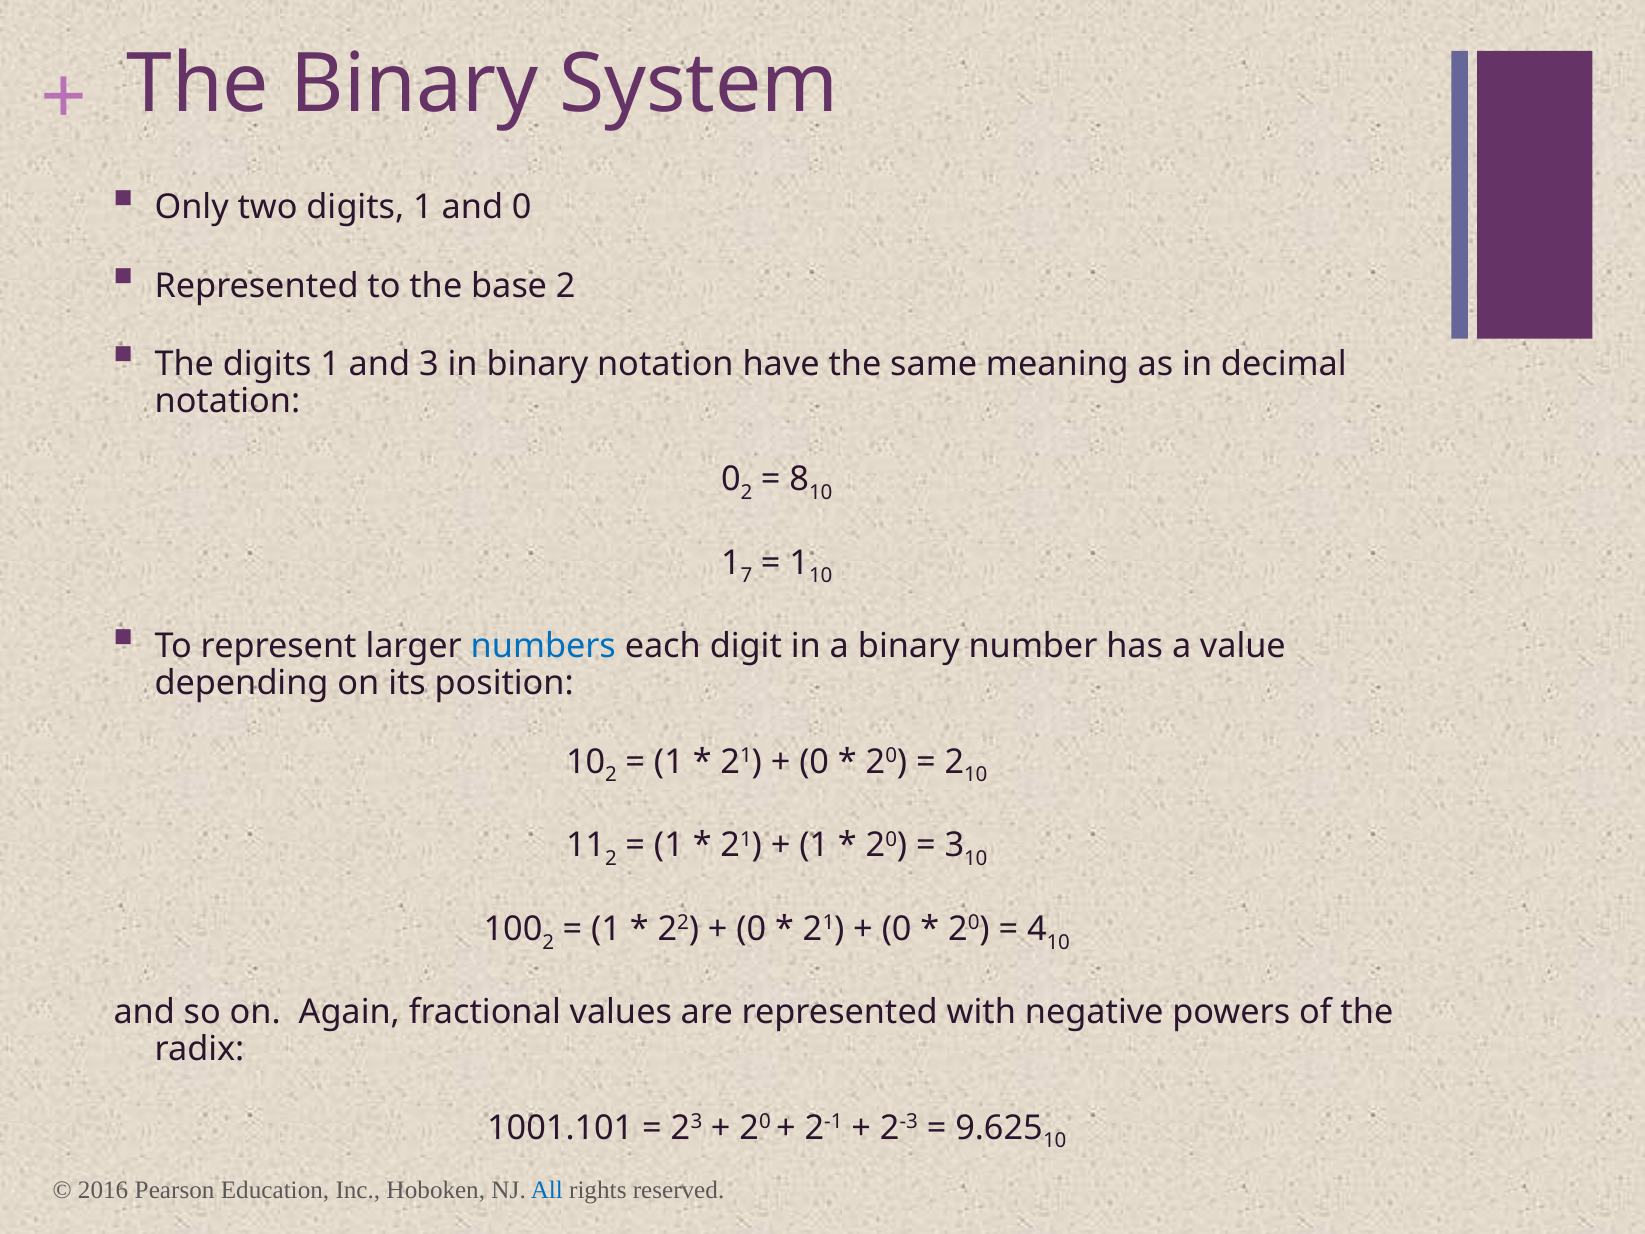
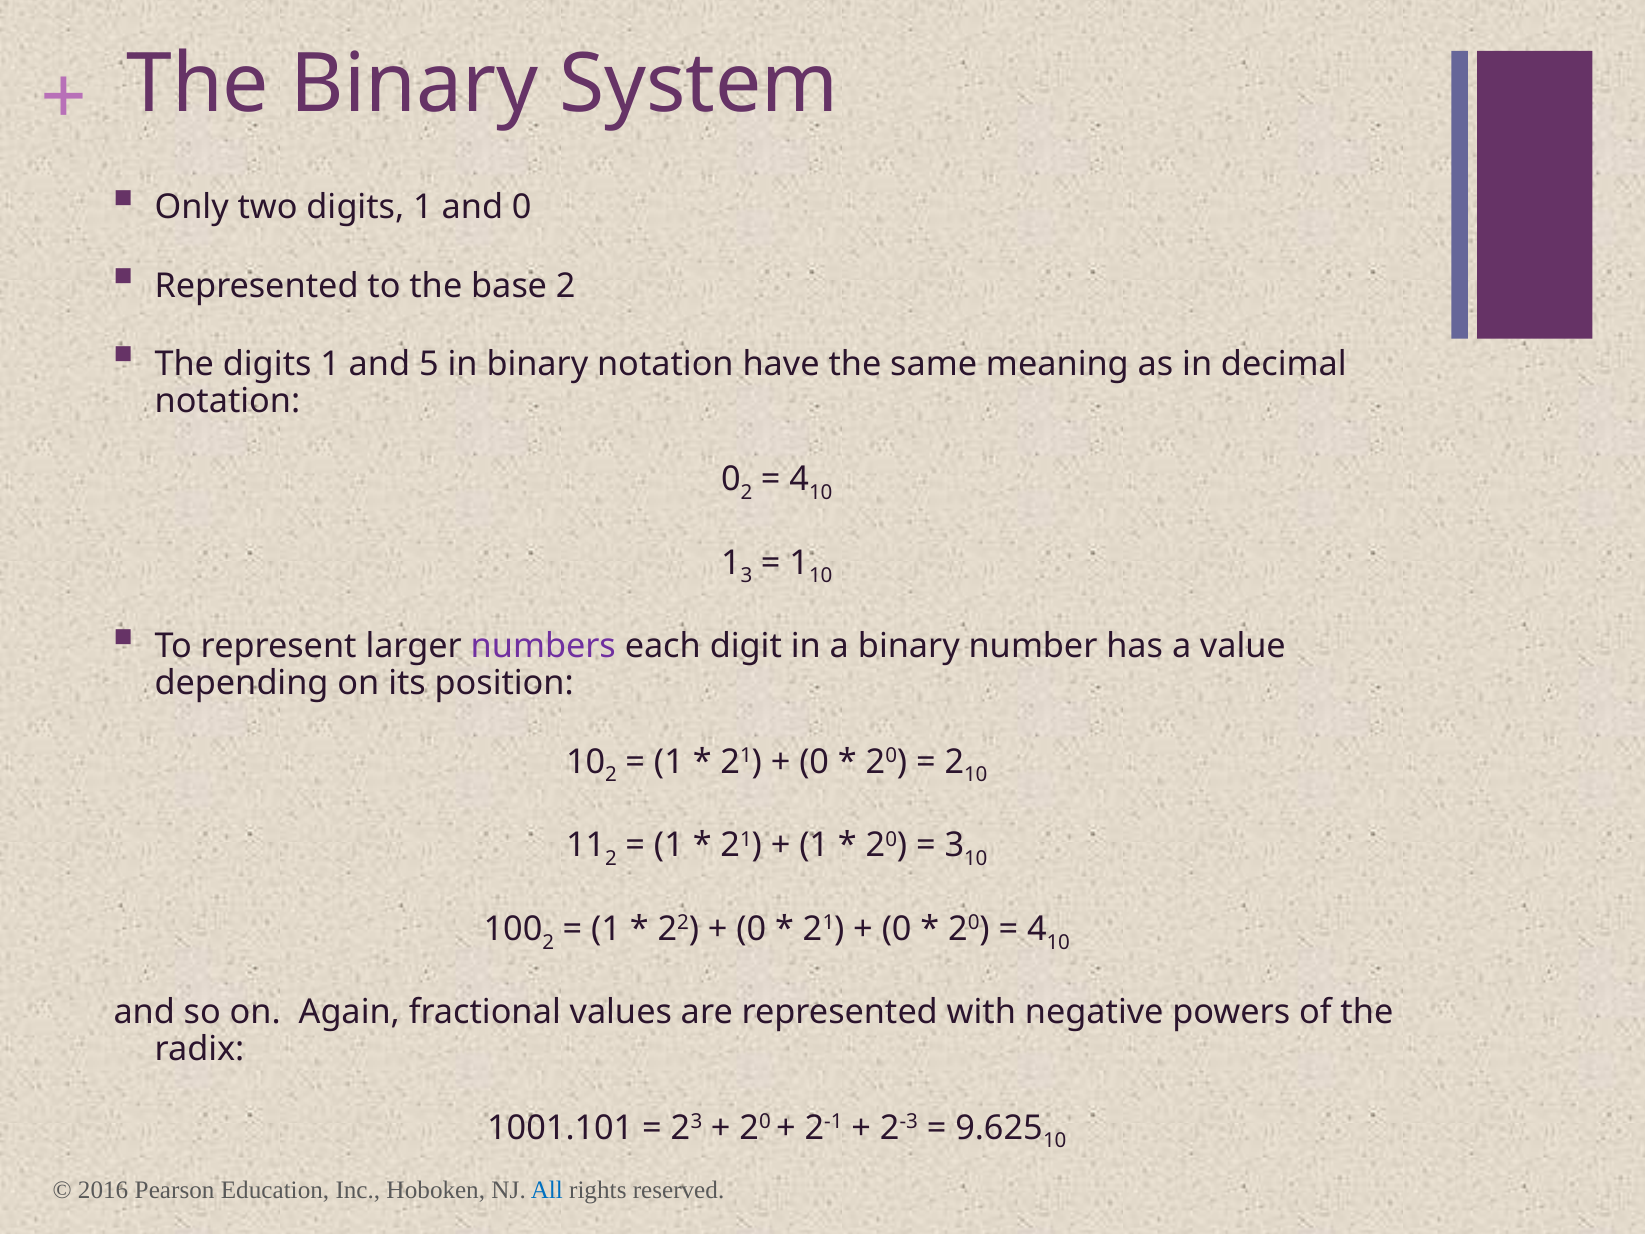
and 3: 3 -> 5 (429, 364)
8: 8 -> 4 (799, 479)
1 7: 7 -> 3 (746, 576)
numbers colour: blue -> purple (543, 646)
